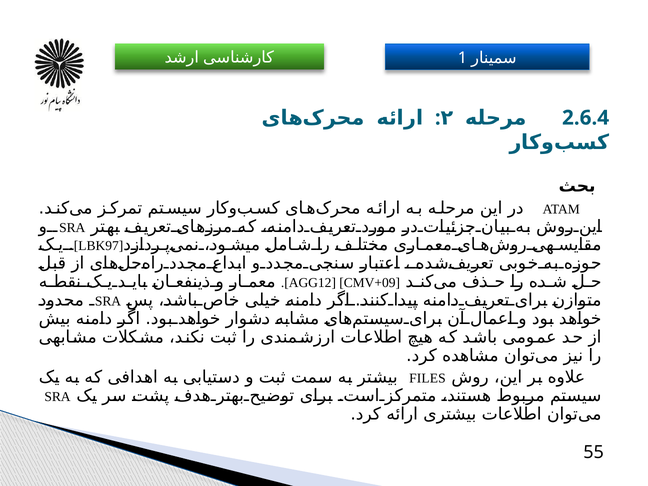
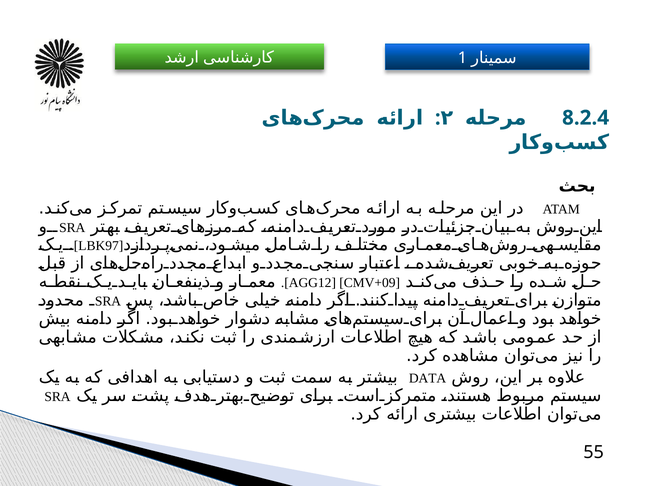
2.6.4: 2.6.4 -> 8.2.4 (586, 118)
FILES: FILES -> DATA (428, 379)
